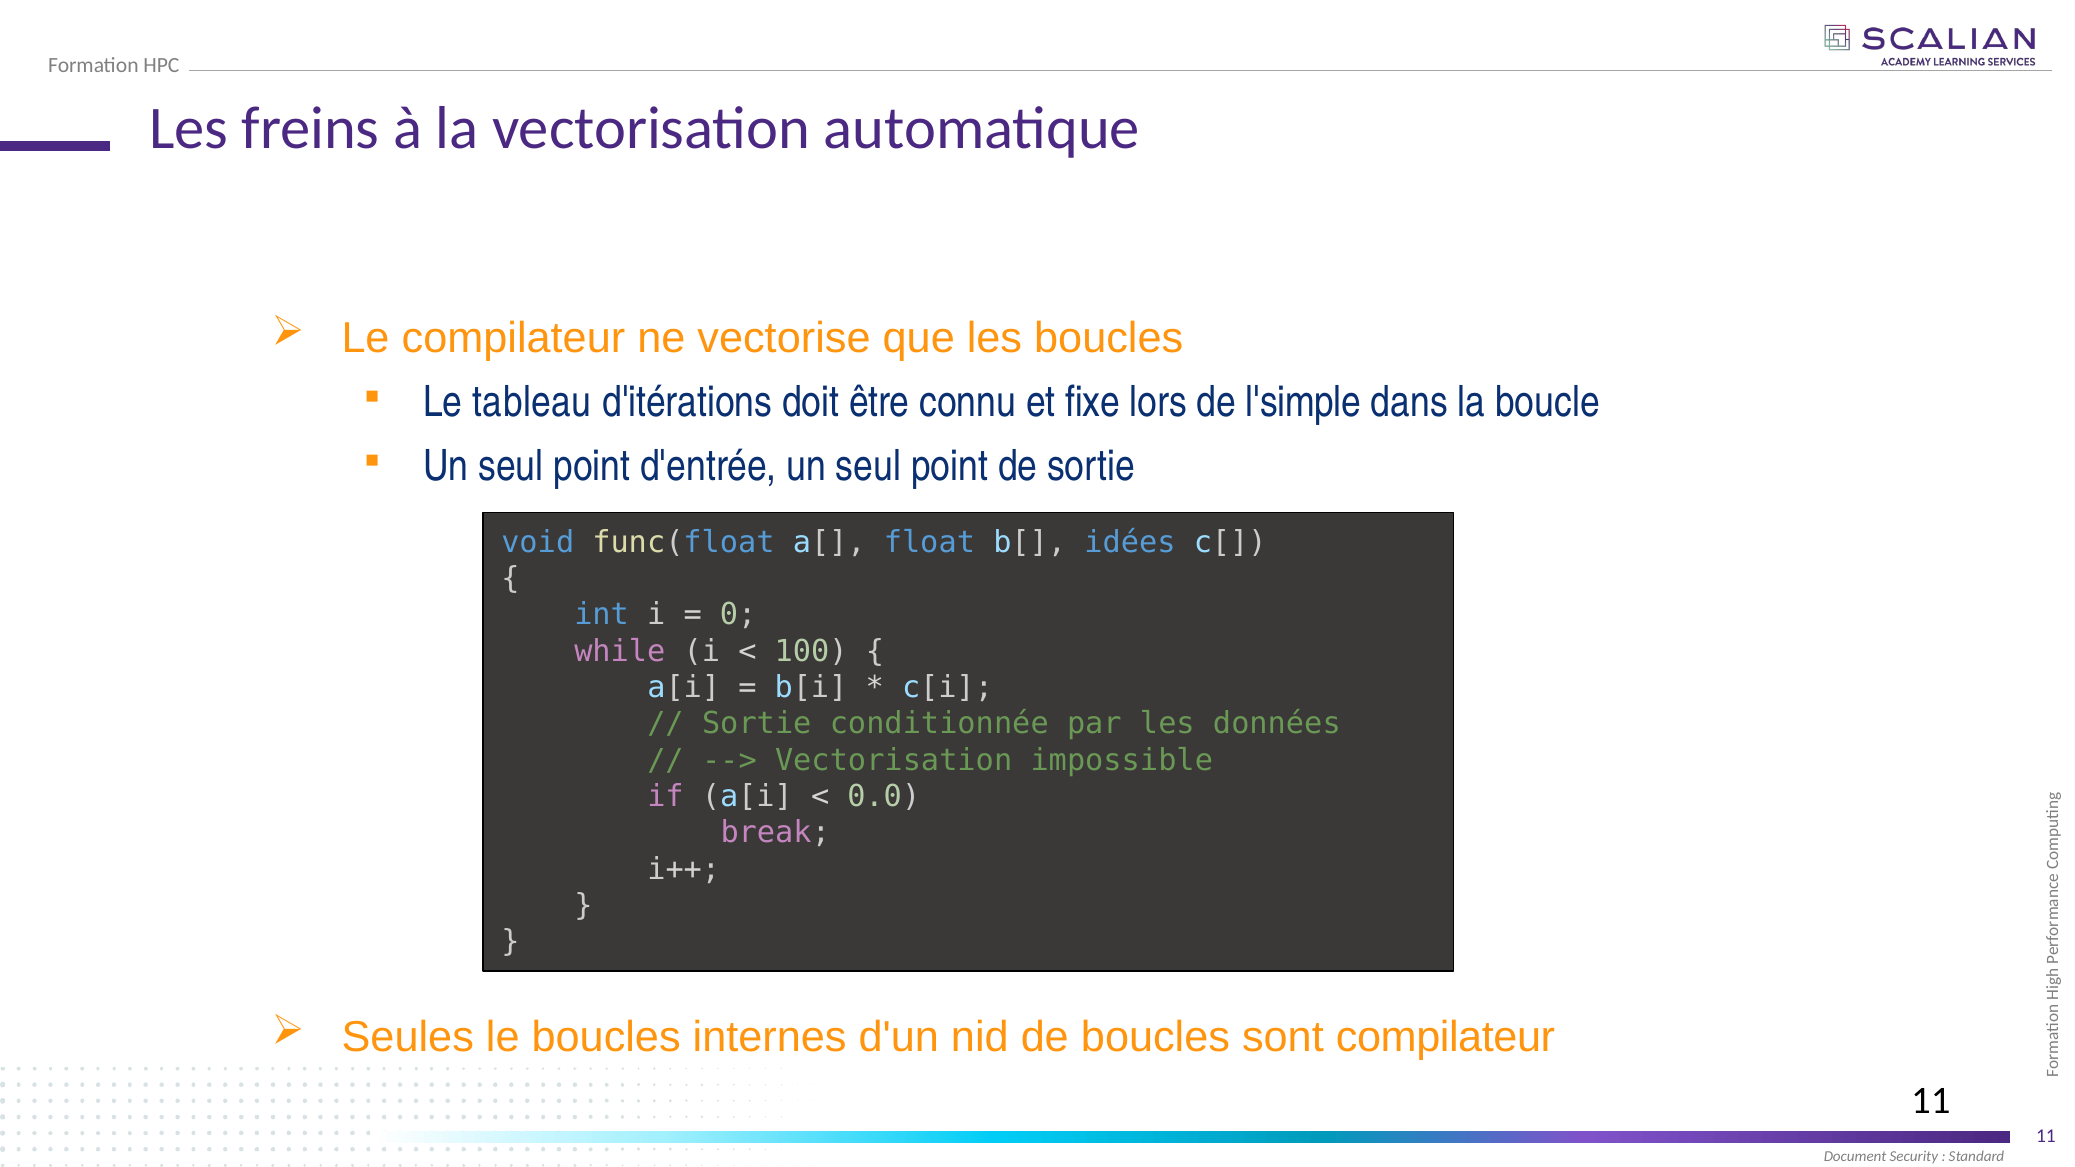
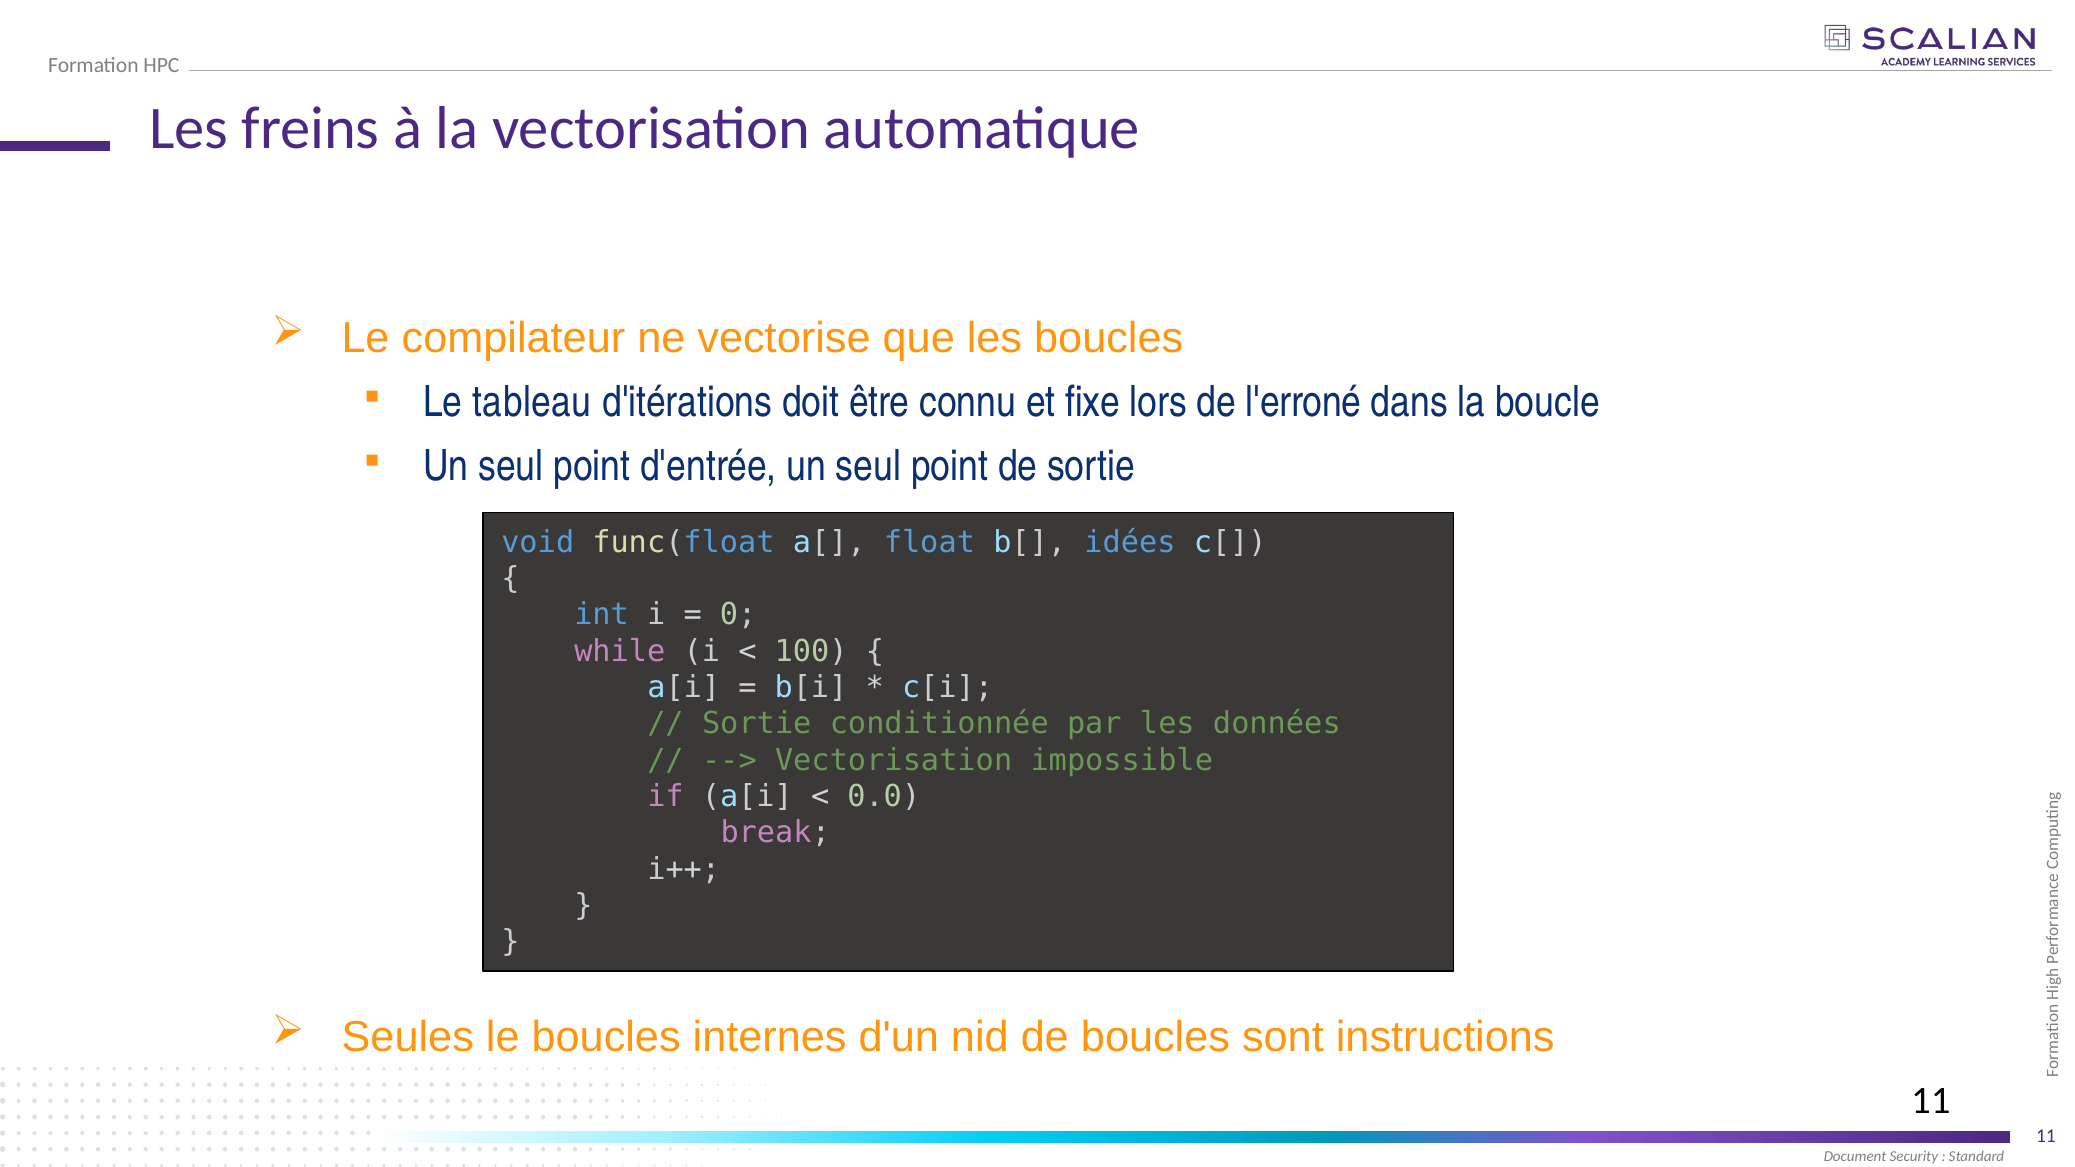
l'simple: l'simple -> l'erroné (1304, 402)
sont compilateur: compilateur -> instructions (1445, 1038)
